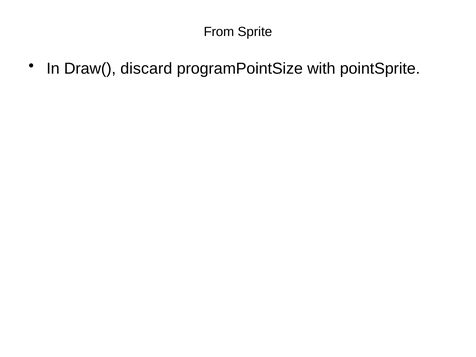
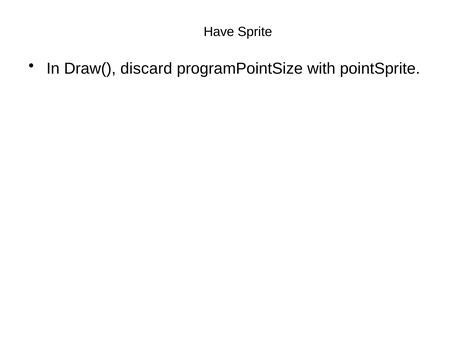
From: From -> Have (219, 32)
